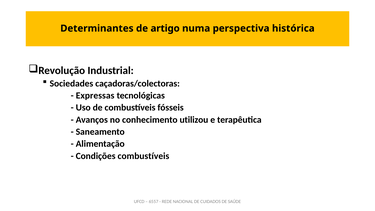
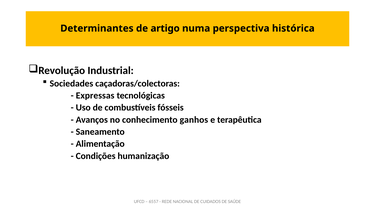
utilizou: utilizou -> ganhos (194, 120)
Condições combustíveis: combustíveis -> humanização (143, 156)
